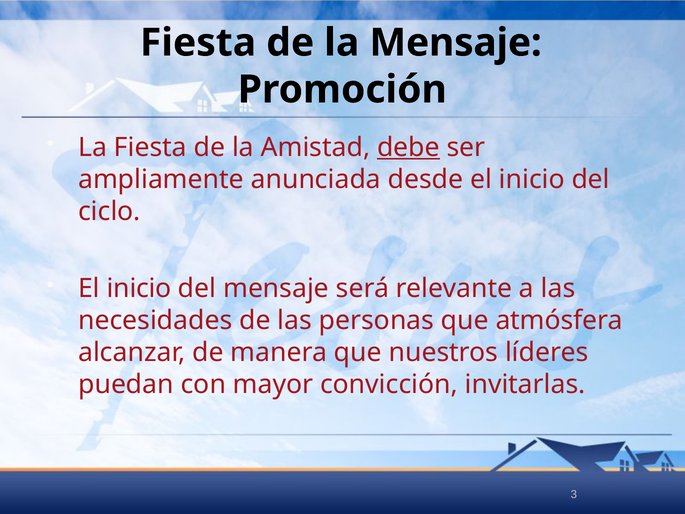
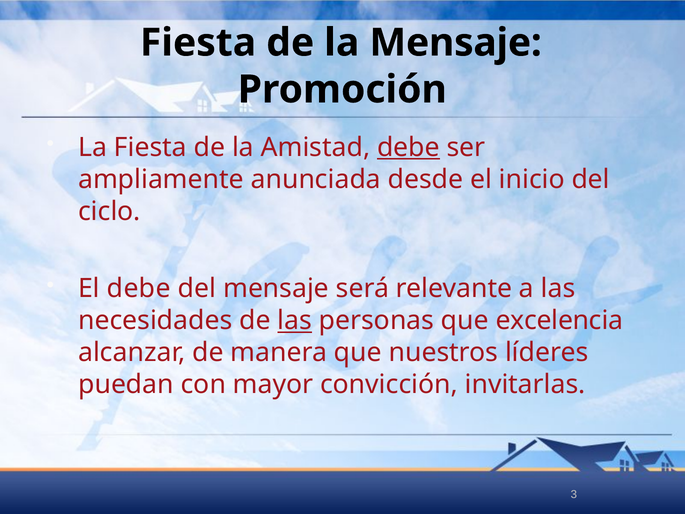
inicio: inicio -> debe (139, 289)
las underline: none -> present (295, 320)
atmósfera: atmósfera -> excelencia (559, 320)
